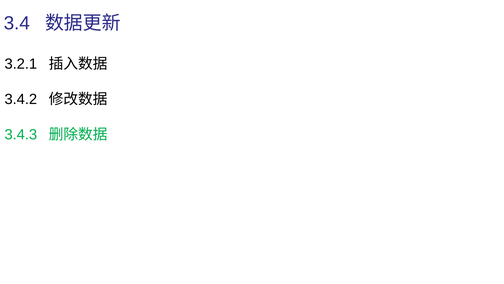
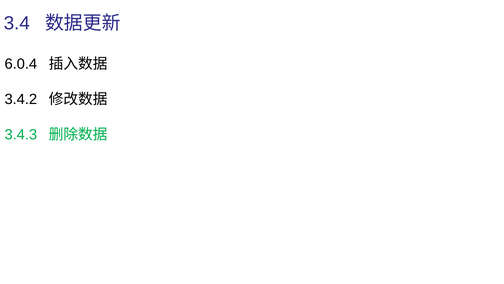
3.2.1: 3.2.1 -> 6.0.4 (21, 64)
